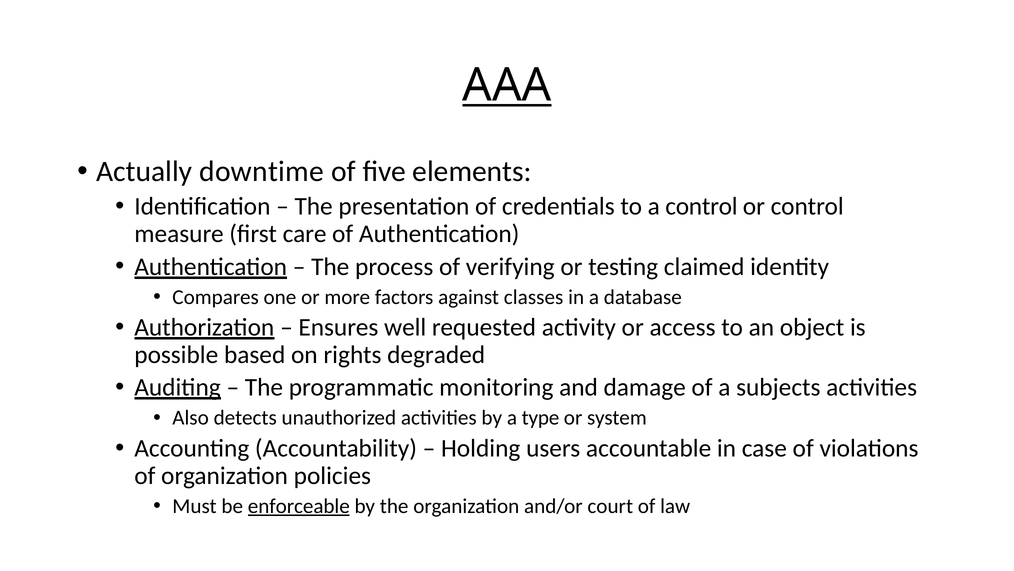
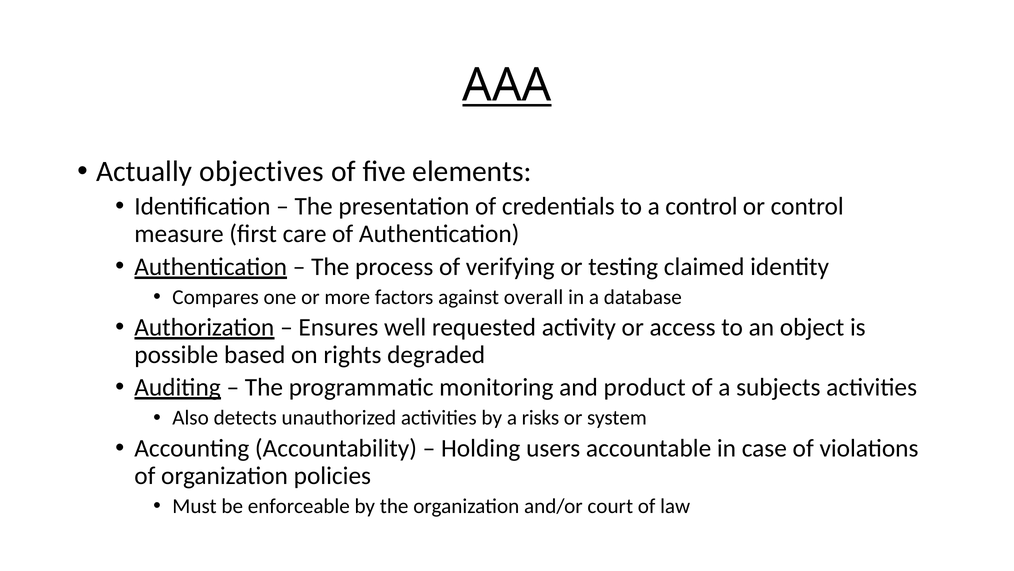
downtime: downtime -> objectives (262, 171)
classes: classes -> overall (534, 297)
damage: damage -> product (645, 387)
type: type -> risks (540, 417)
enforceable underline: present -> none (299, 506)
